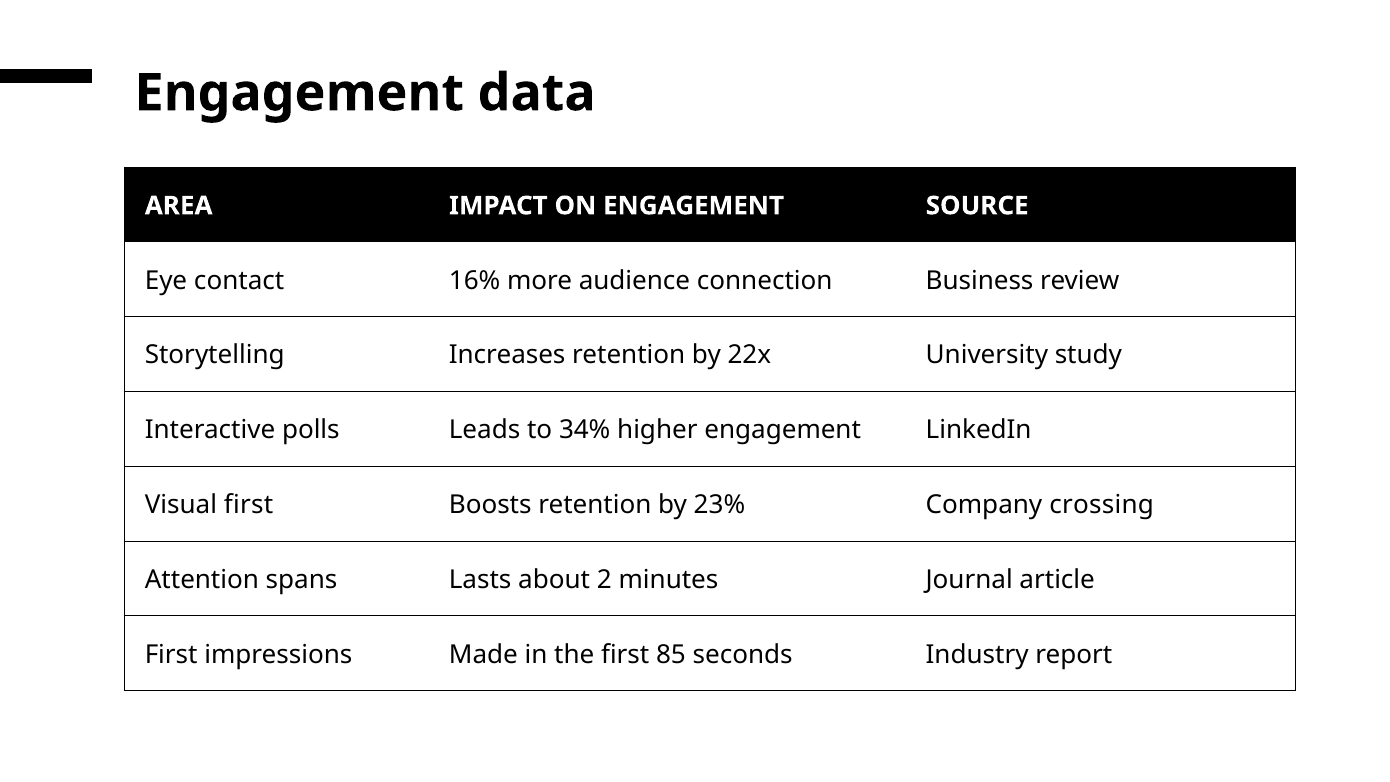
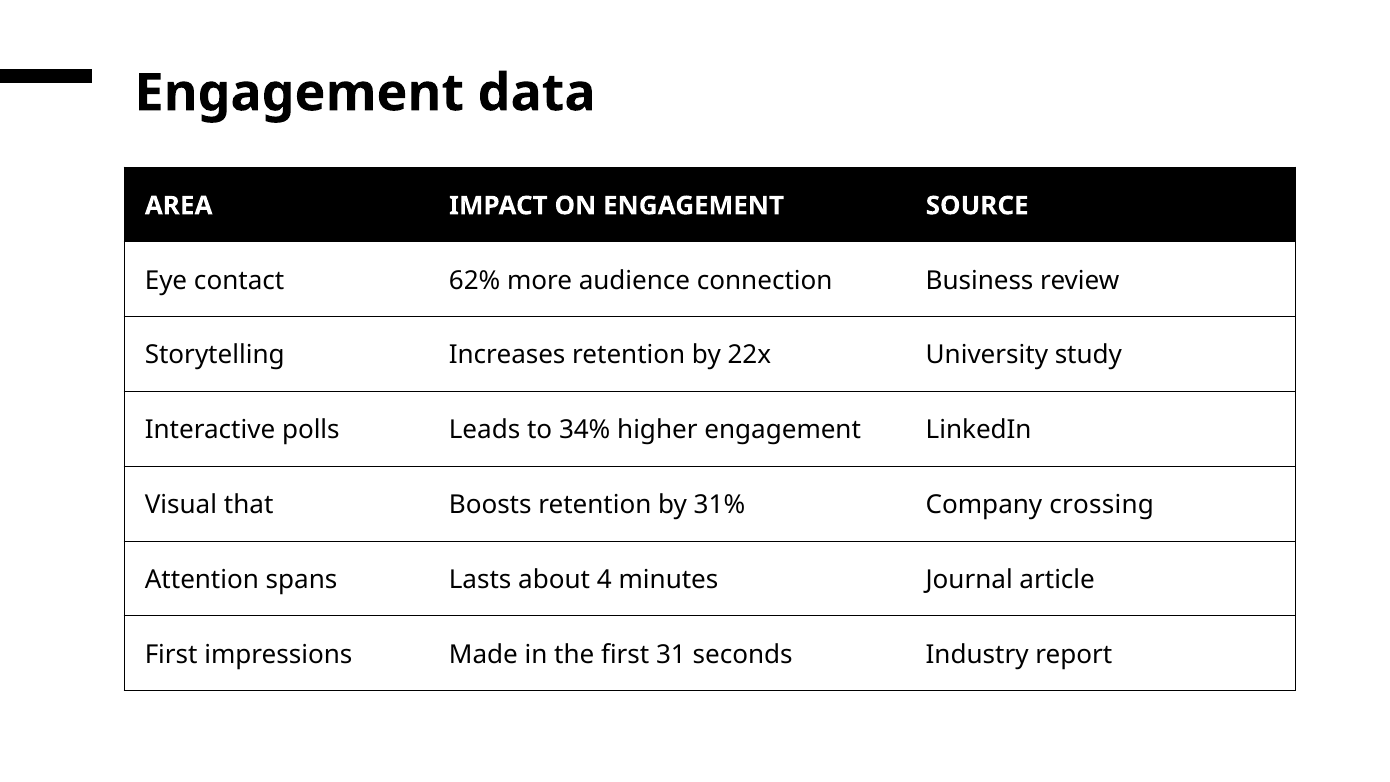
16%: 16% -> 62% (475, 281)
Visual first: first -> that (249, 505)
23%: 23% -> 31% (719, 505)
2: 2 -> 4 (604, 580)
85: 85 -> 31 (671, 654)
